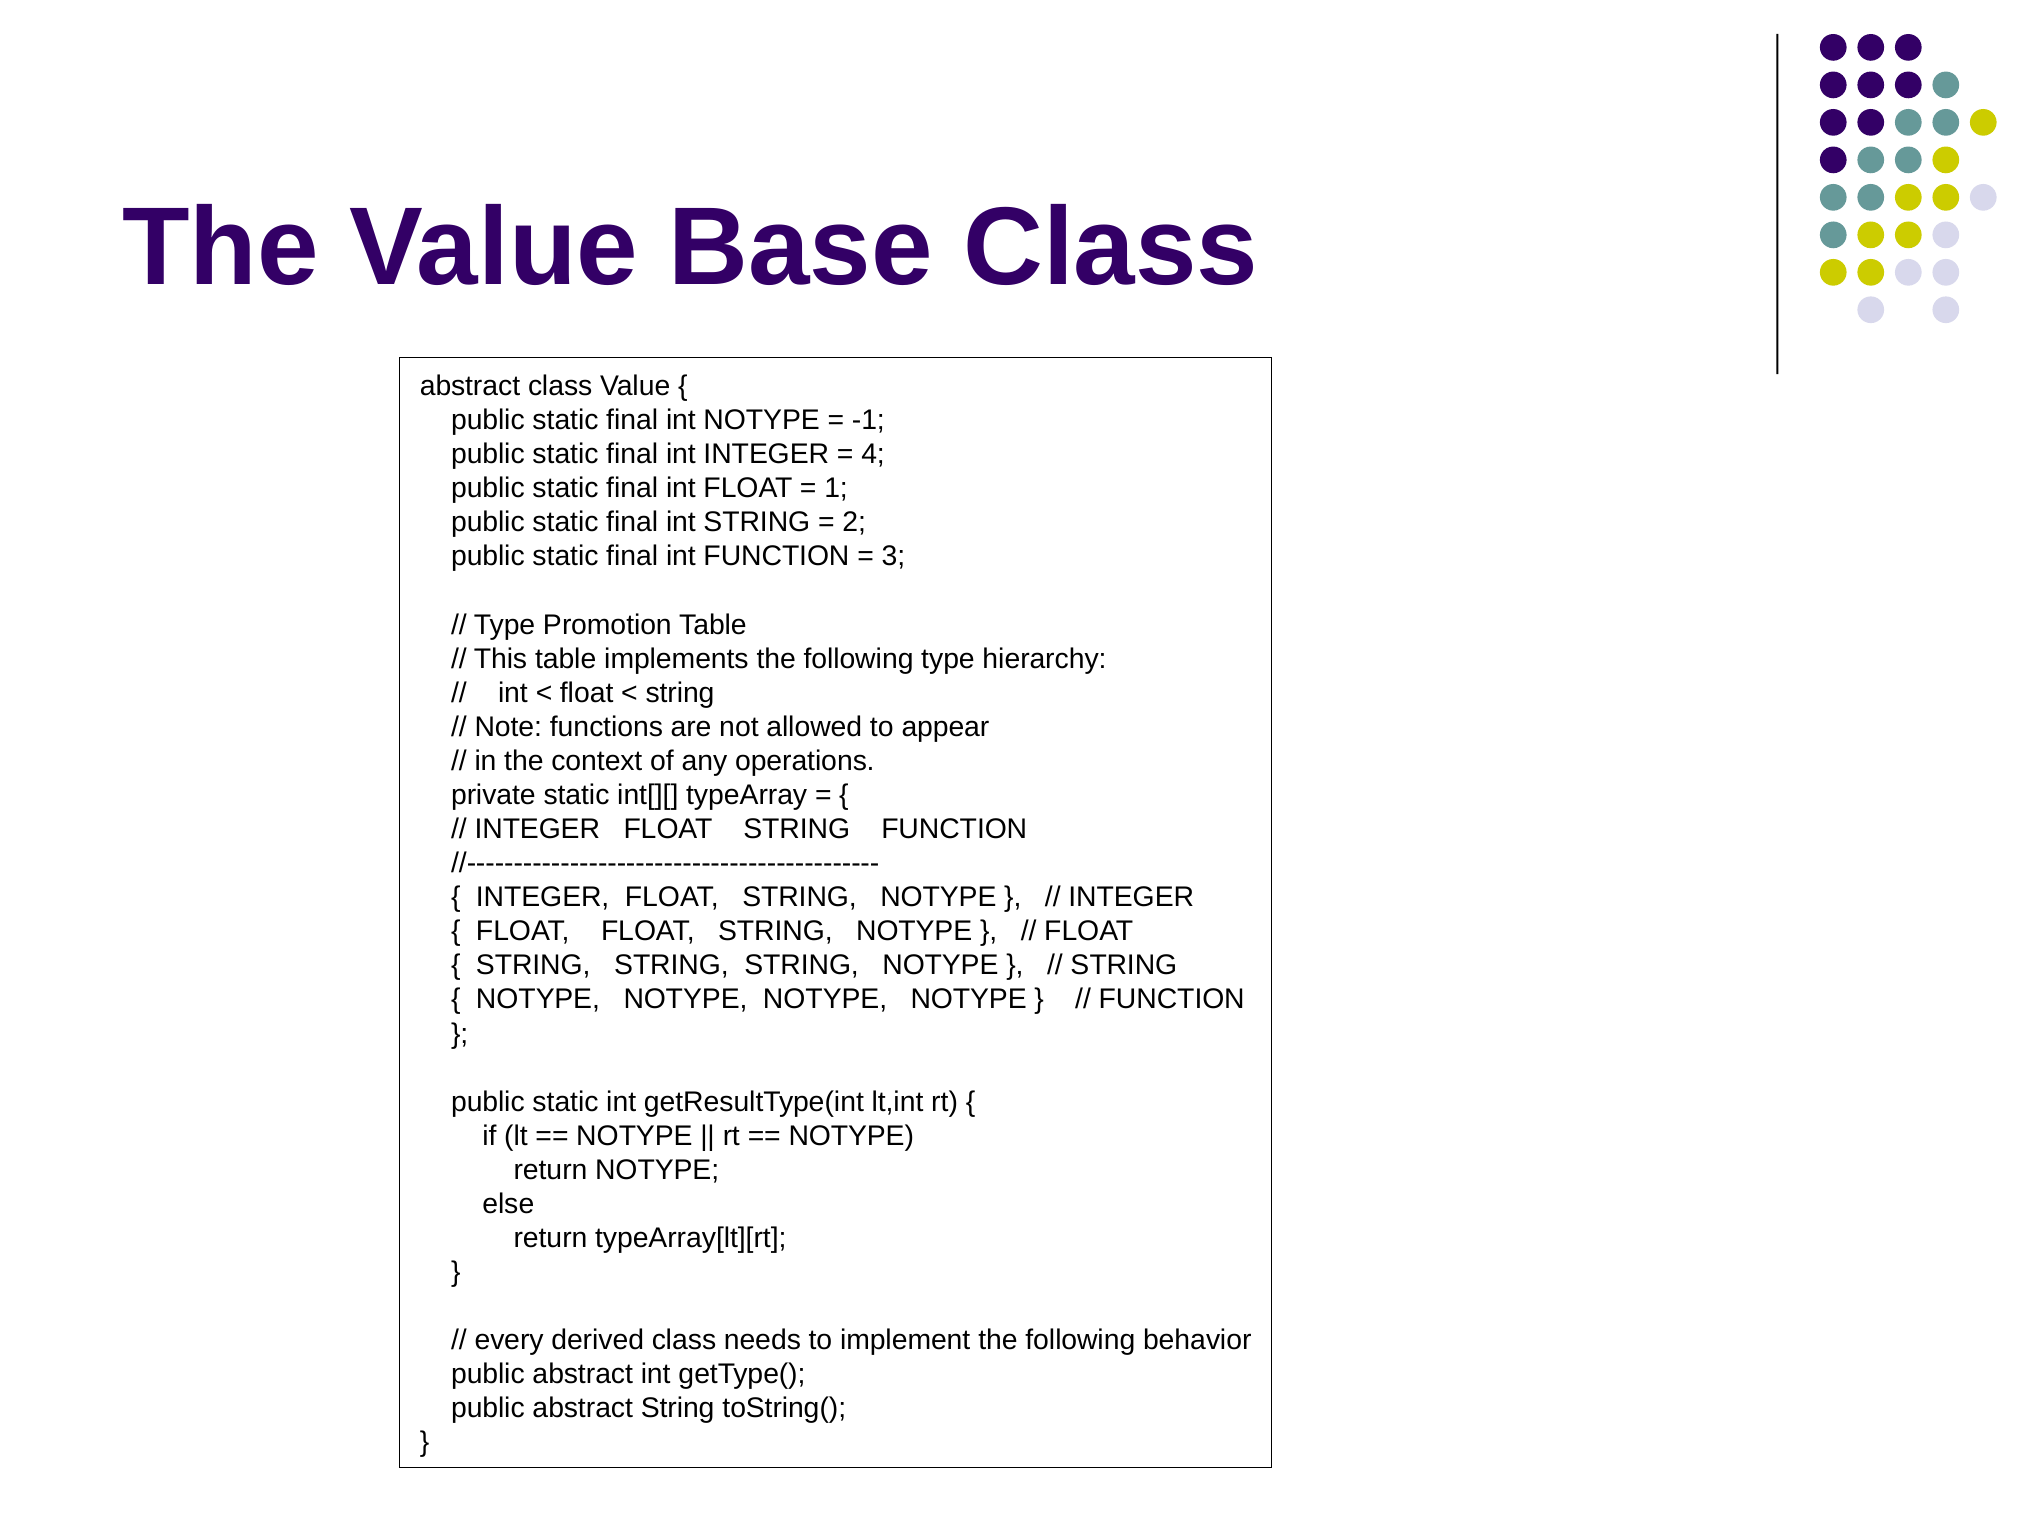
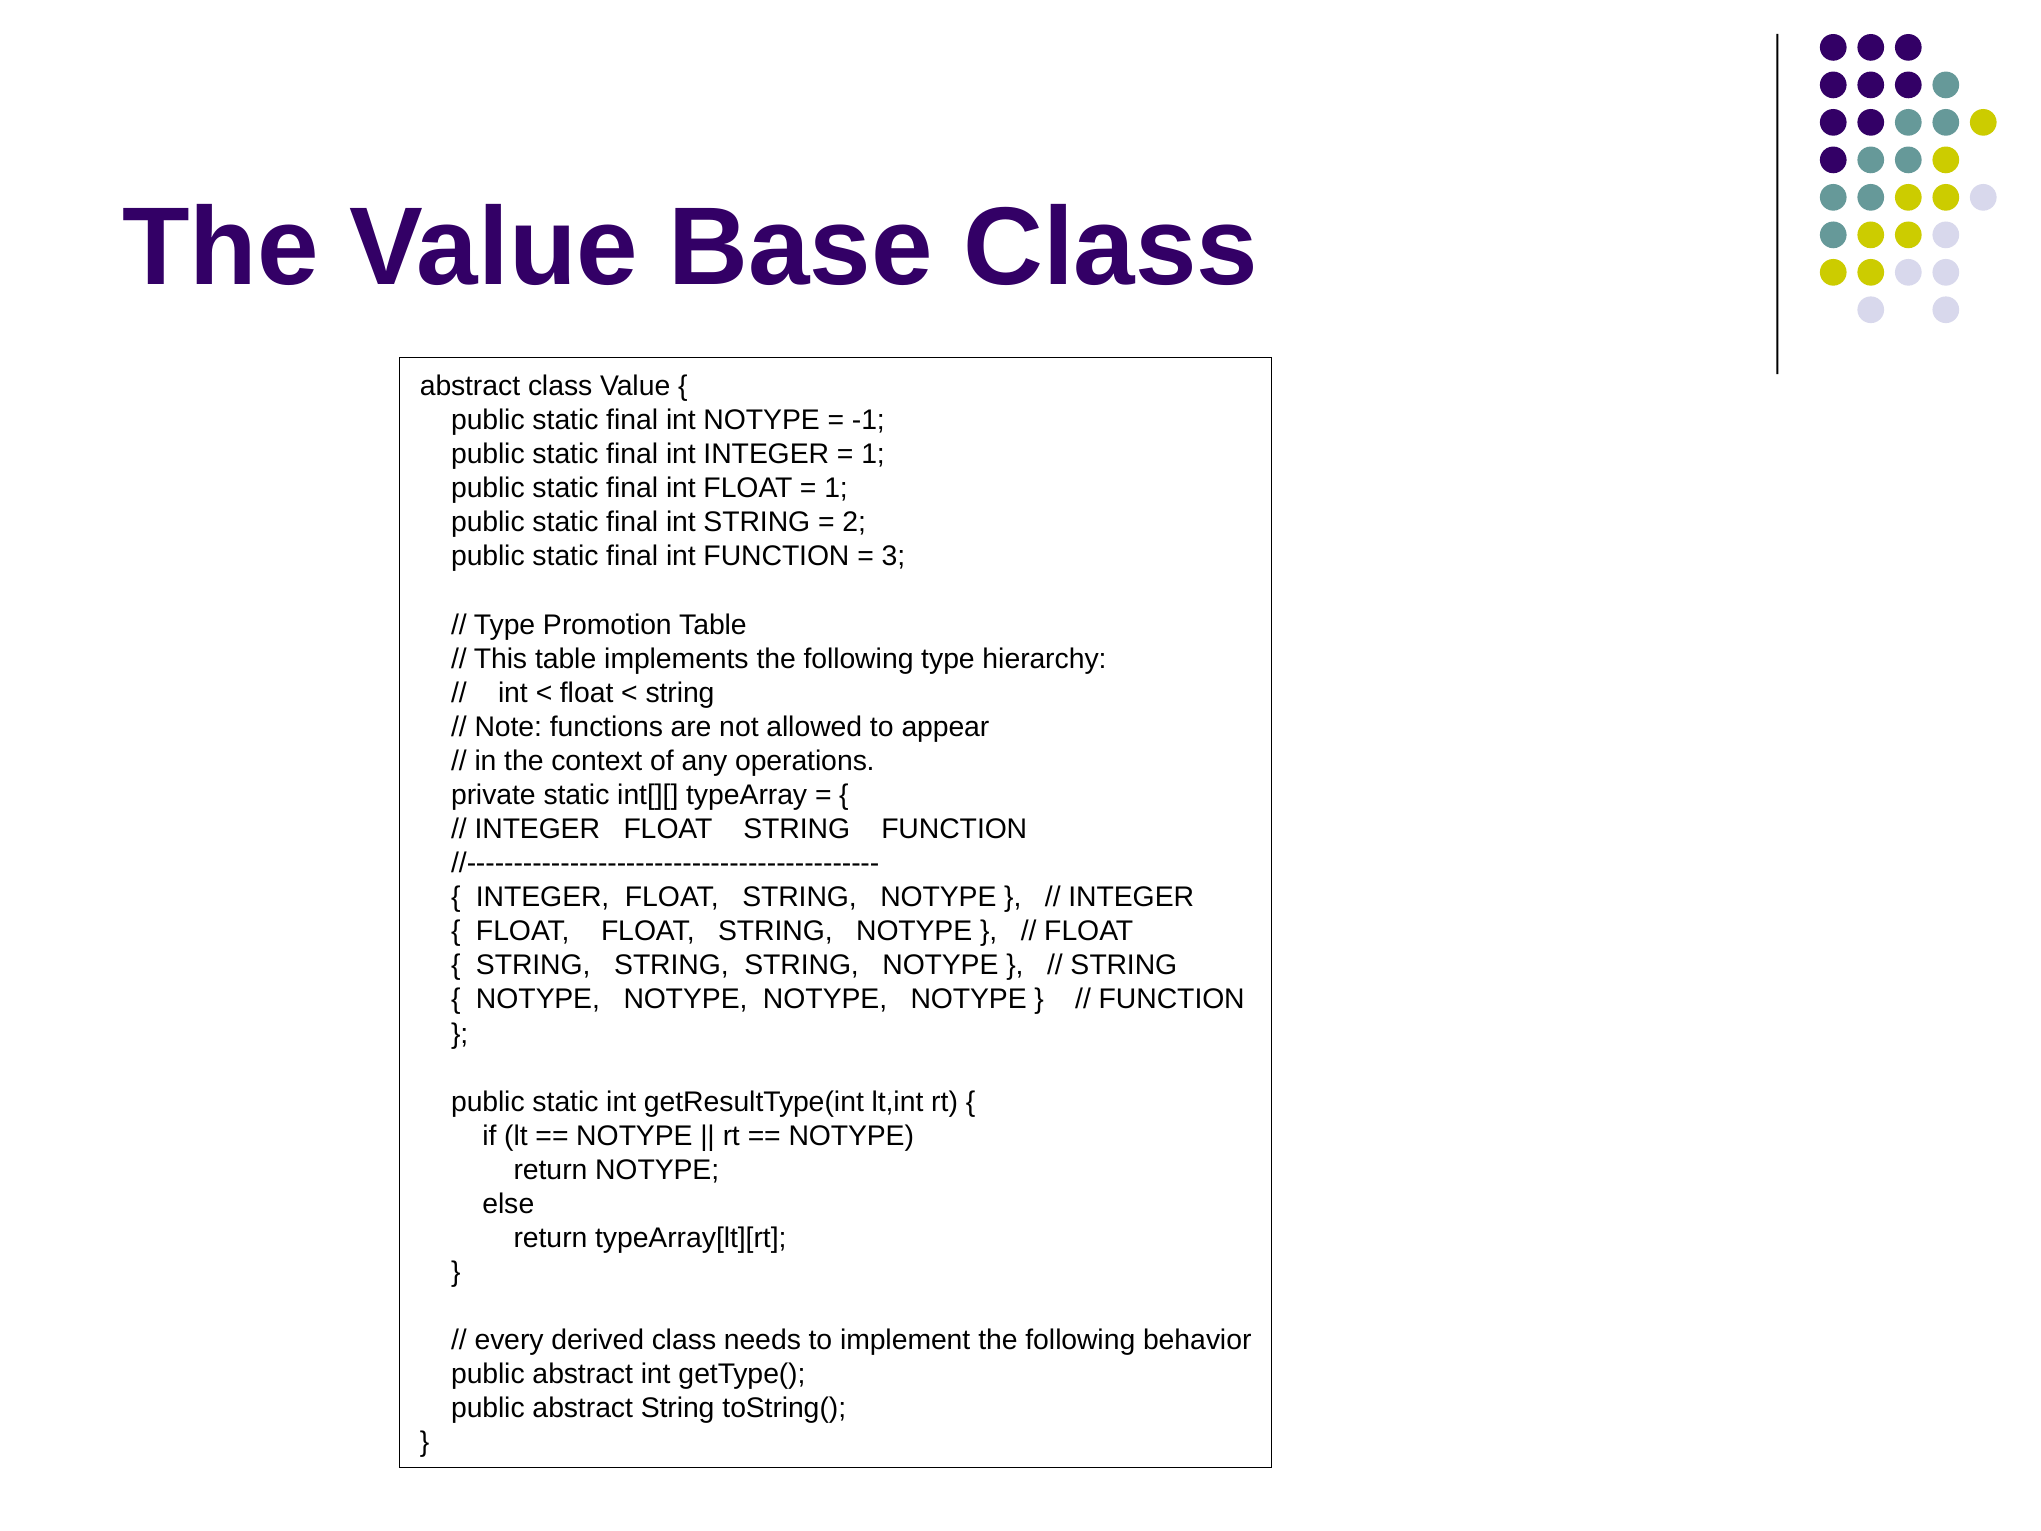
4: 4 -> 1 (873, 454)
